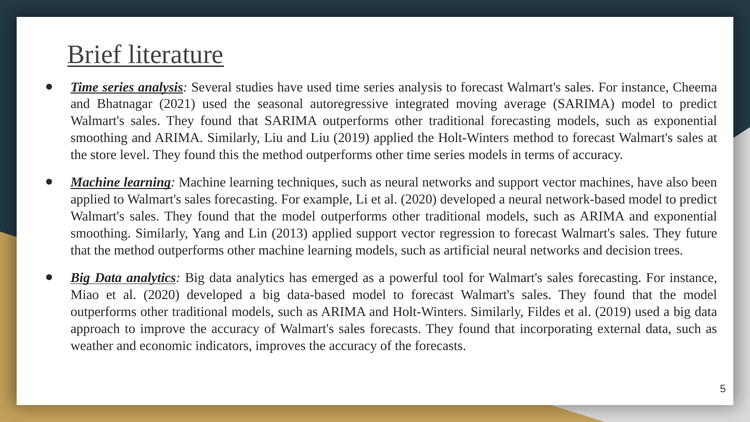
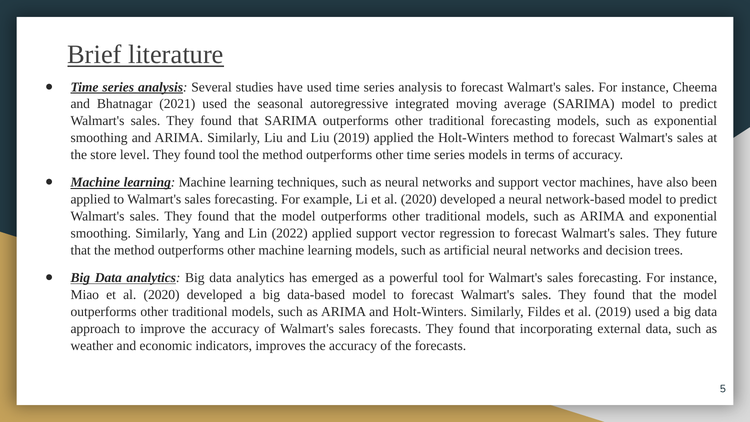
found this: this -> tool (229, 155)
2013: 2013 -> 2022 (290, 233)
